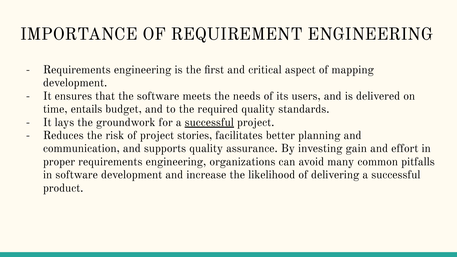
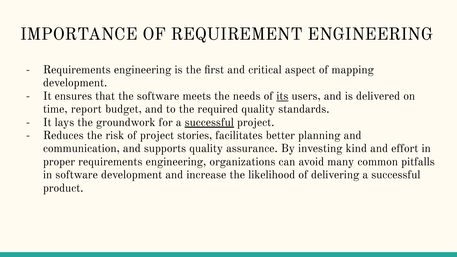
its underline: none -> present (282, 96)
entails: entails -> report (86, 109)
gain: gain -> kind (356, 149)
